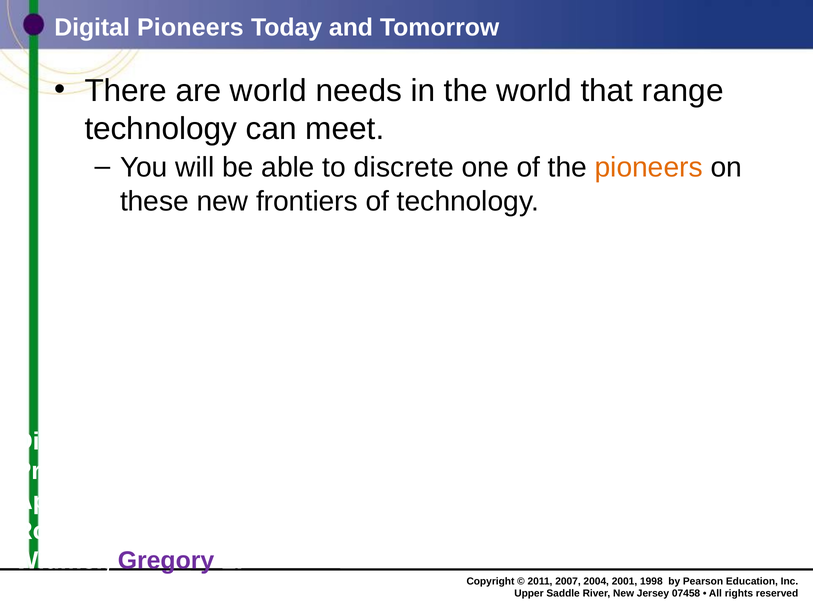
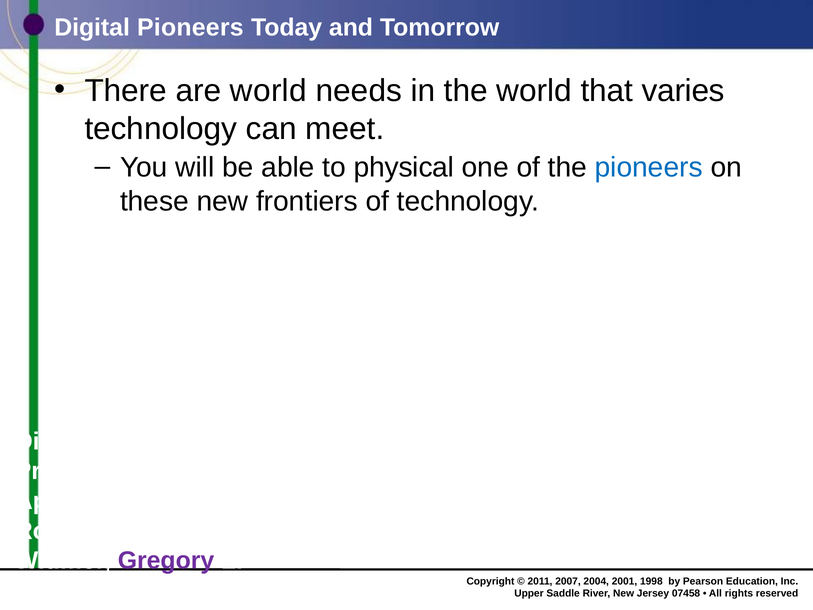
range: range -> varies (683, 91)
discrete: discrete -> physical (404, 168)
pioneers colour: orange -> blue (649, 168)
